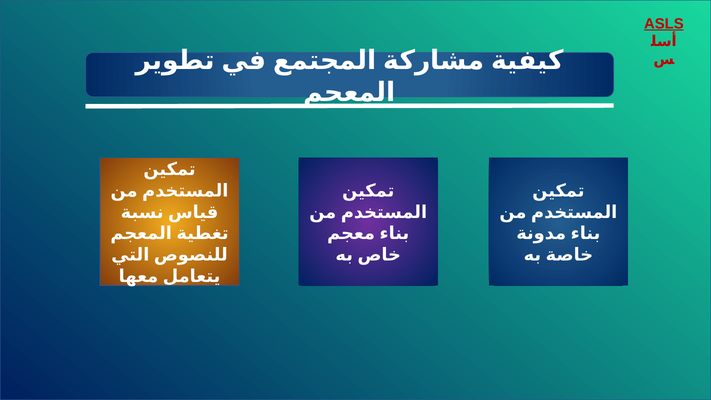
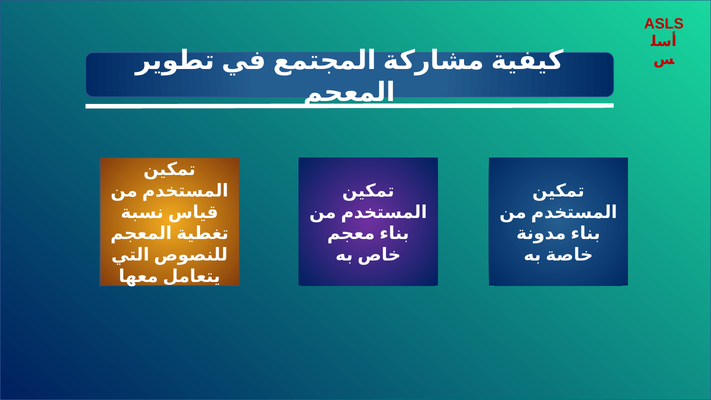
ASLS underline: present -> none (664, 24)
